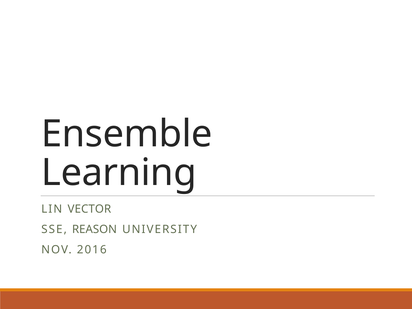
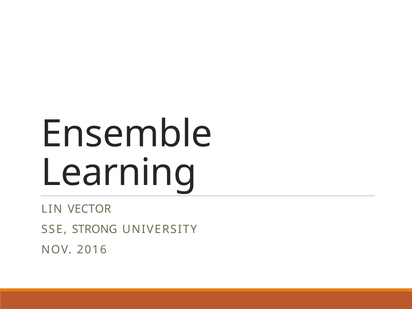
REASON: REASON -> STRONG (95, 229)
